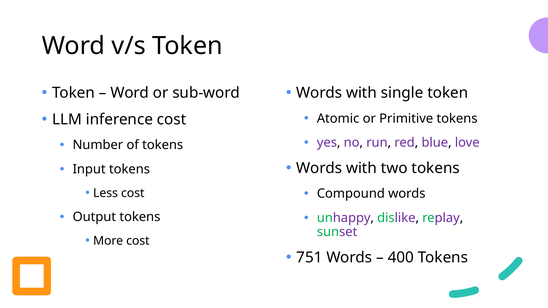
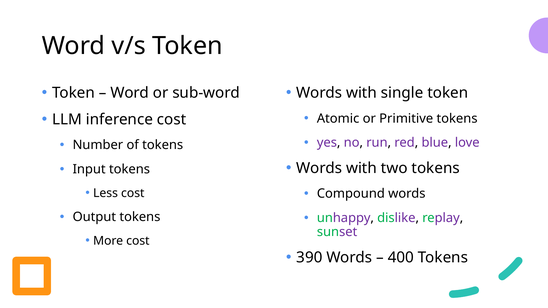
751: 751 -> 390 (309, 258)
